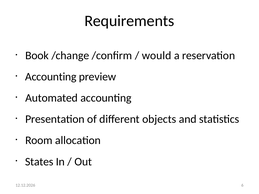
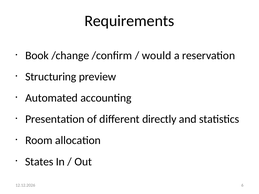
Accounting: Accounting -> Structuring (51, 77)
objects: objects -> directly (159, 119)
